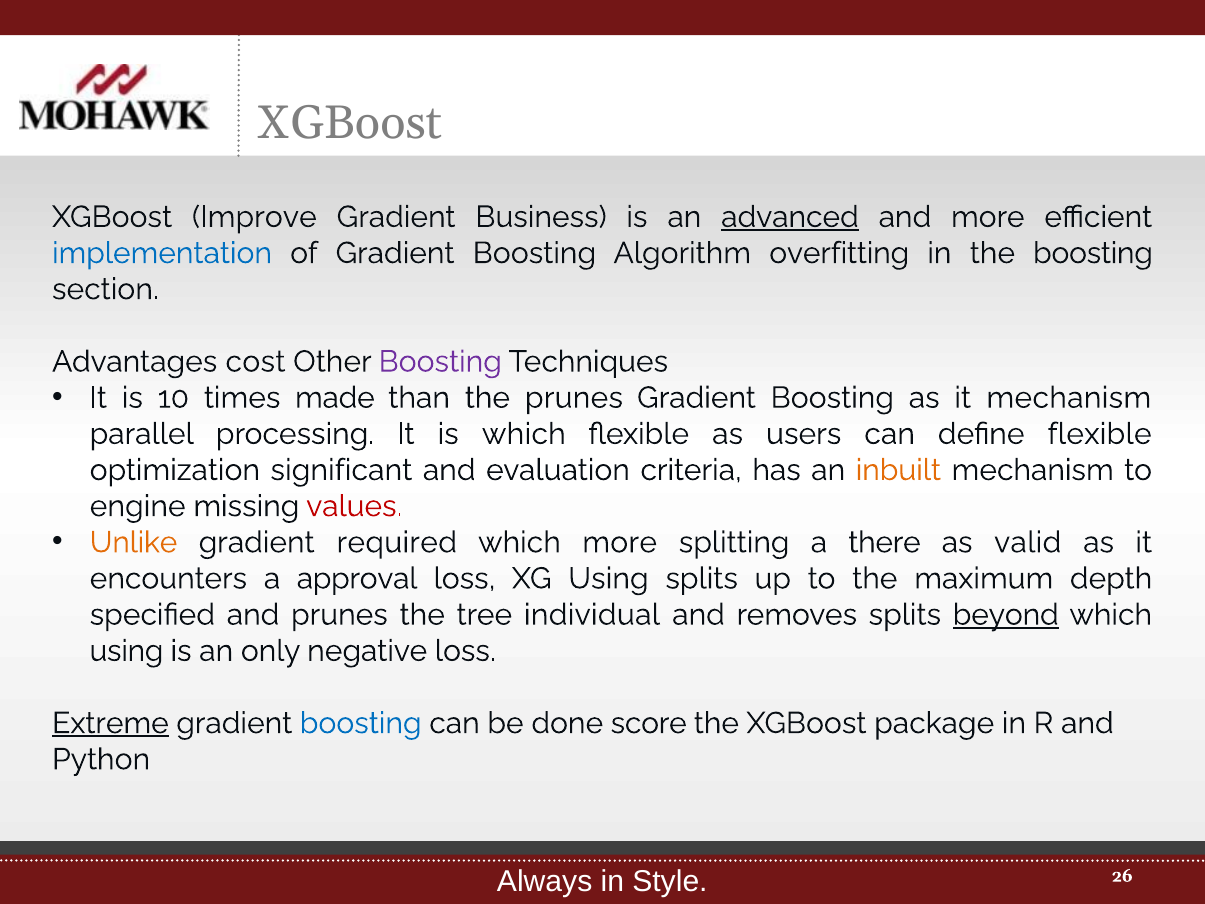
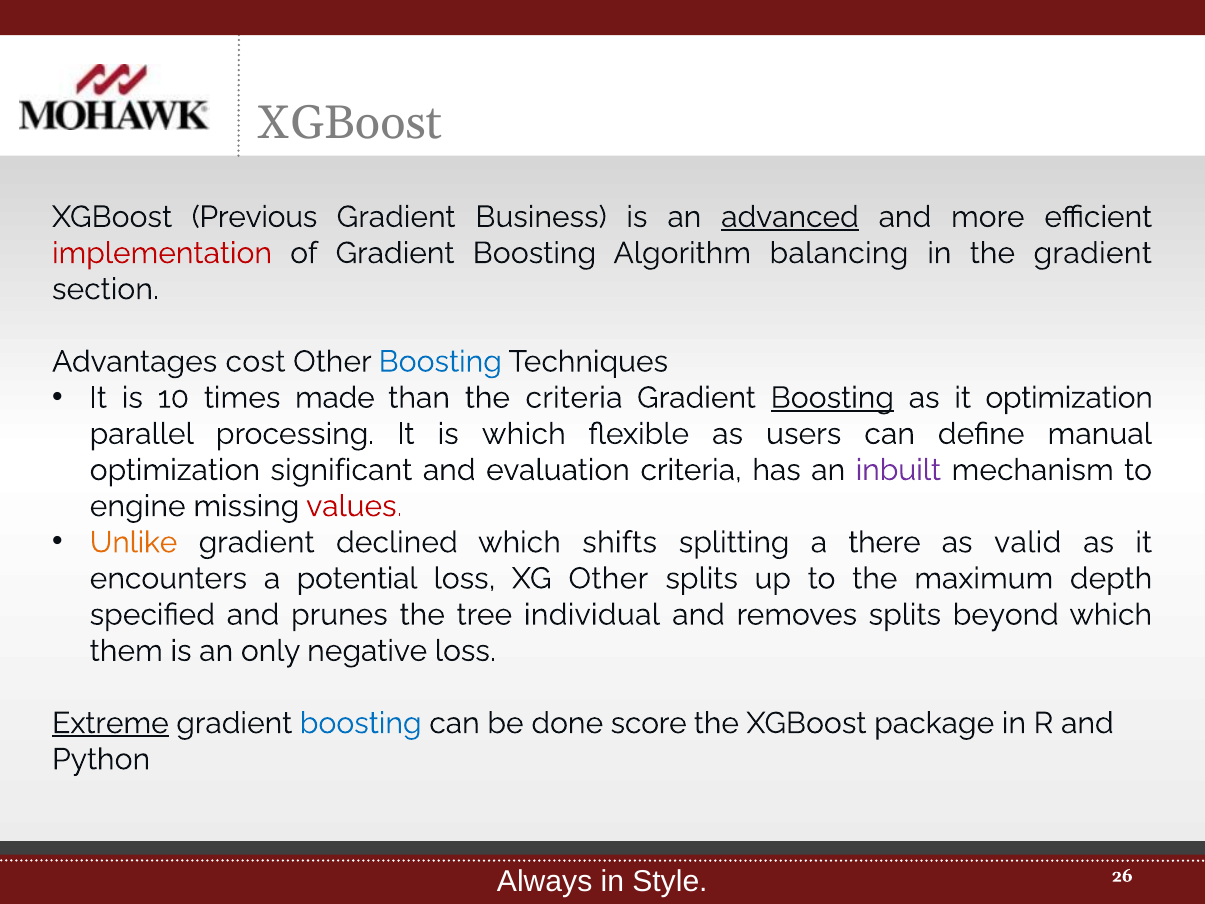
Improve: Improve -> Previous (255, 217)
implementation colour: blue -> red (162, 253)
overfitting: overfitting -> balancing (839, 253)
the boosting: boosting -> gradient (1093, 253)
Boosting colour: purple -> blue (440, 361)
the prunes: prunes -> criteria (574, 398)
Boosting underline: none -> present (832, 398)
it mechanism: mechanism -> optimization (1069, 398)
define flexible: flexible -> manual (1100, 434)
inbuilt colour: orange -> purple (898, 470)
required: required -> declined (397, 542)
which more: more -> shifts (620, 542)
approval: approval -> potential (357, 578)
XG Using: Using -> Other (608, 578)
beyond underline: present -> none (1006, 615)
using: using -> them (126, 651)
